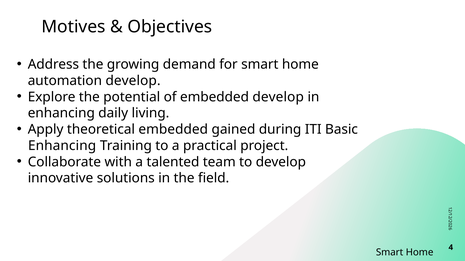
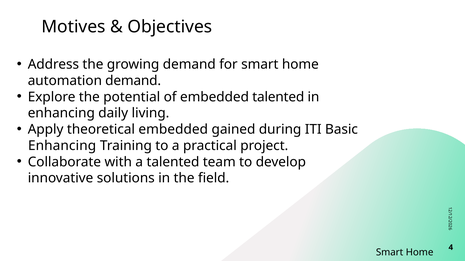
automation develop: develop -> demand (133, 81)
embedded develop: develop -> talented (278, 97)
